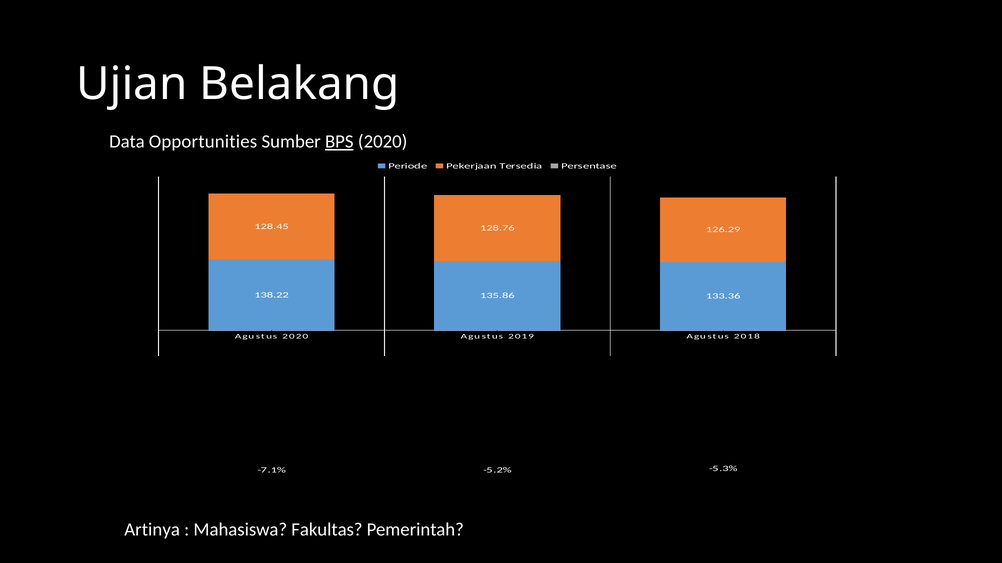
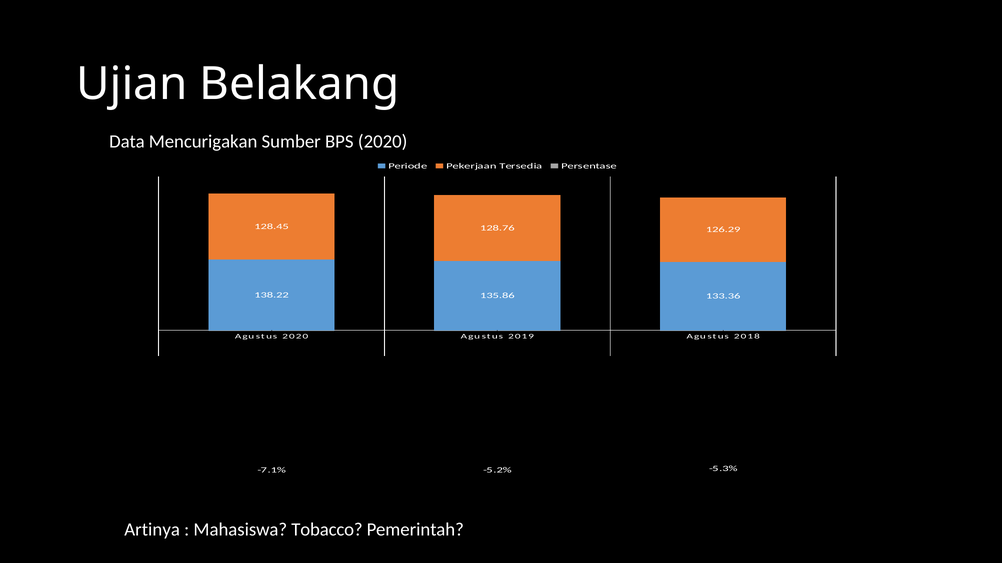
Opportunities: Opportunities -> Mencurigakan (203, 142)
BPS underline: present -> none (339, 142)
Fakultas: Fakultas -> Tobacco (327, 530)
